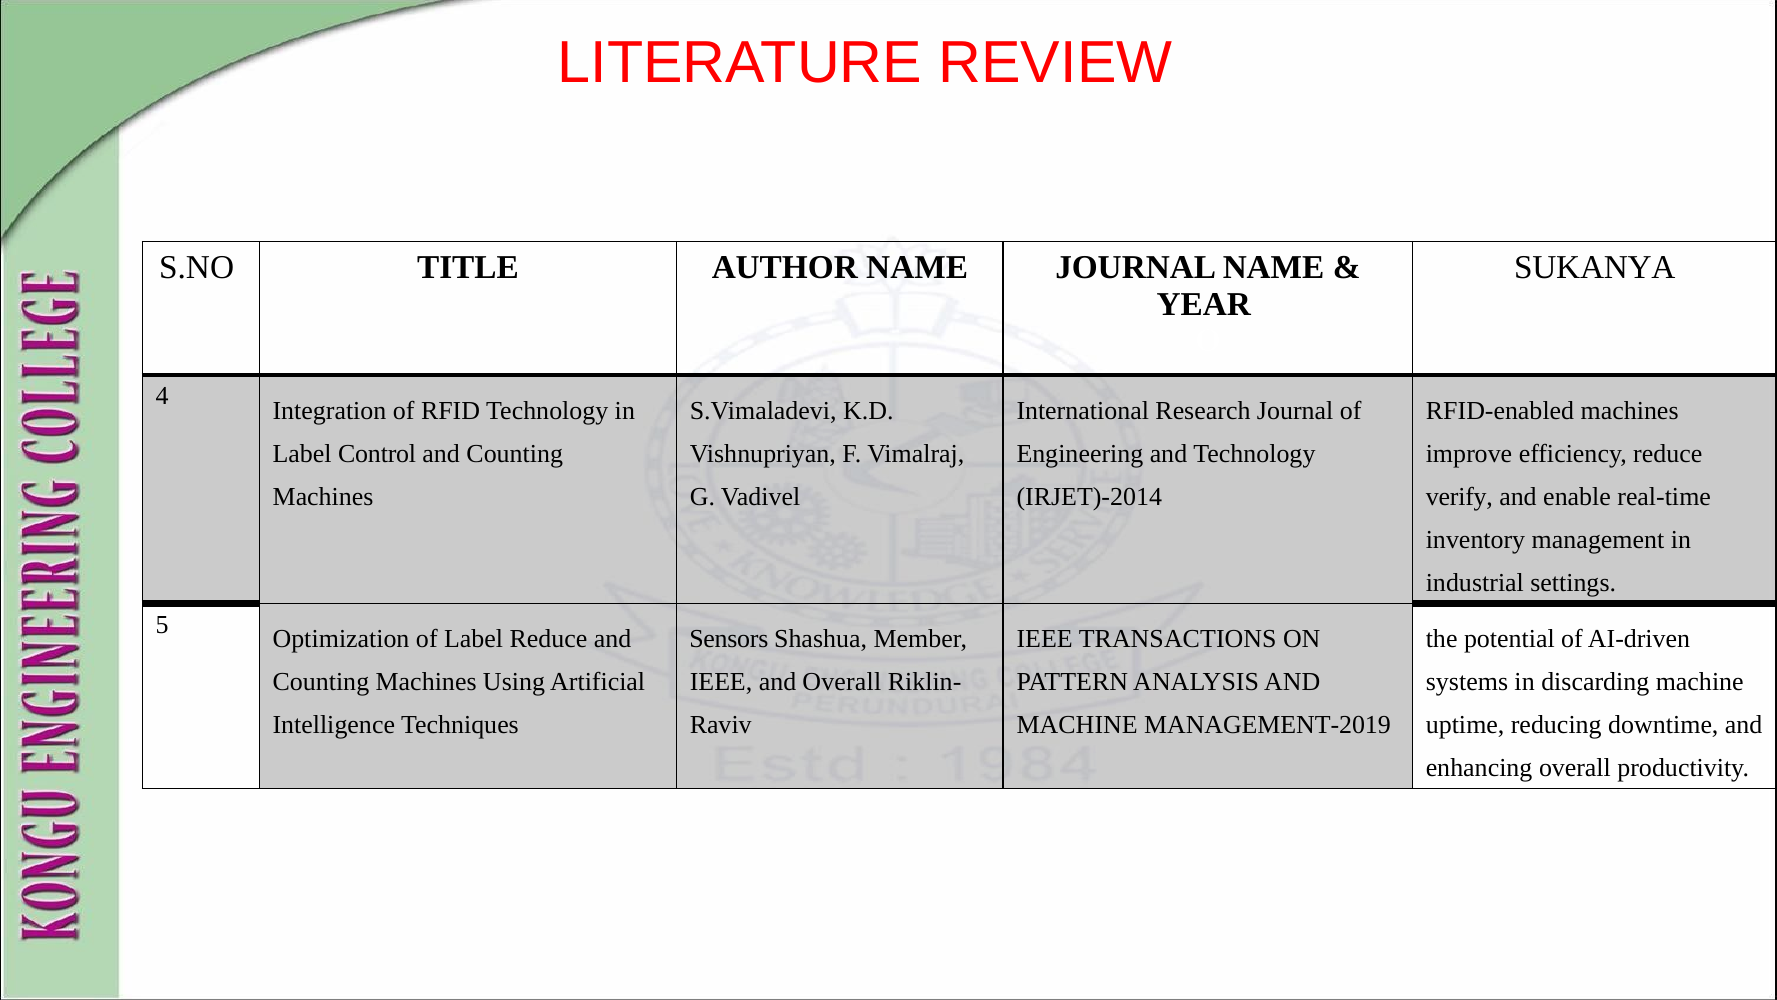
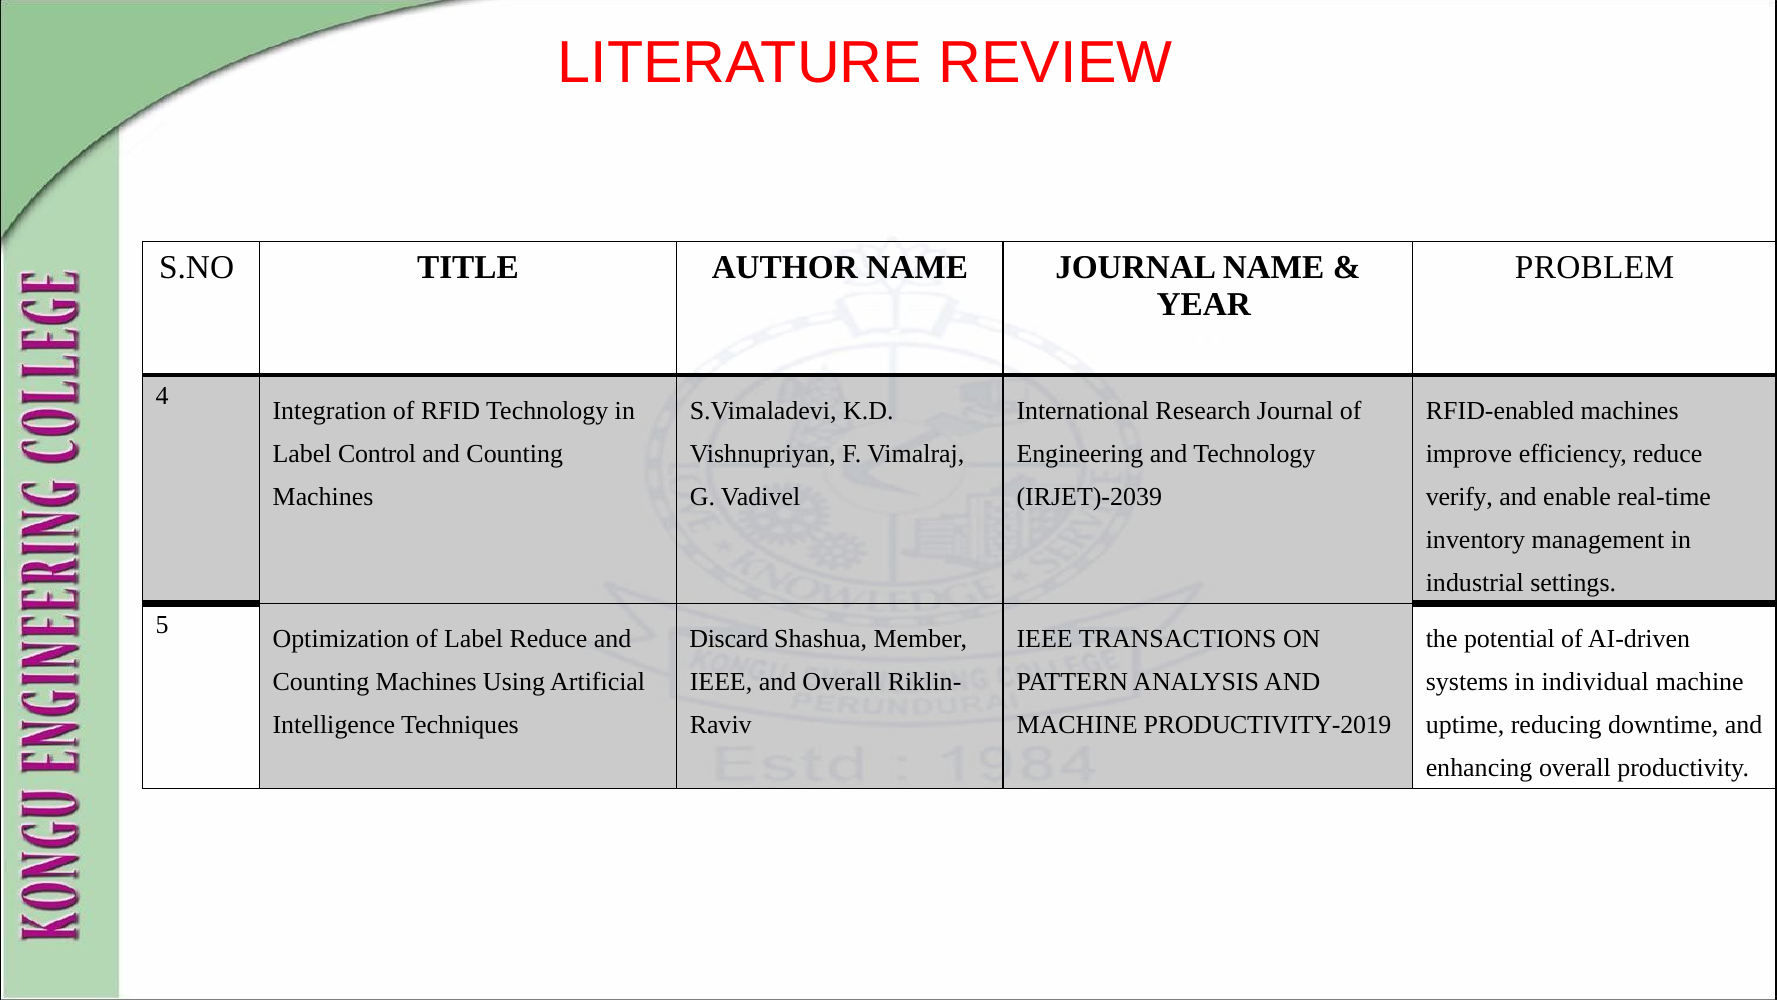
SUKANYA: SUKANYA -> PROBLEM (1595, 267)
IRJET)-2014: IRJET)-2014 -> IRJET)-2039 (1089, 496)
Sensors: Sensors -> Discard (729, 639)
discarding: discarding -> individual (1595, 682)
MANAGEMENT-2019: MANAGEMENT-2019 -> PRODUCTIVITY-2019 (1268, 725)
